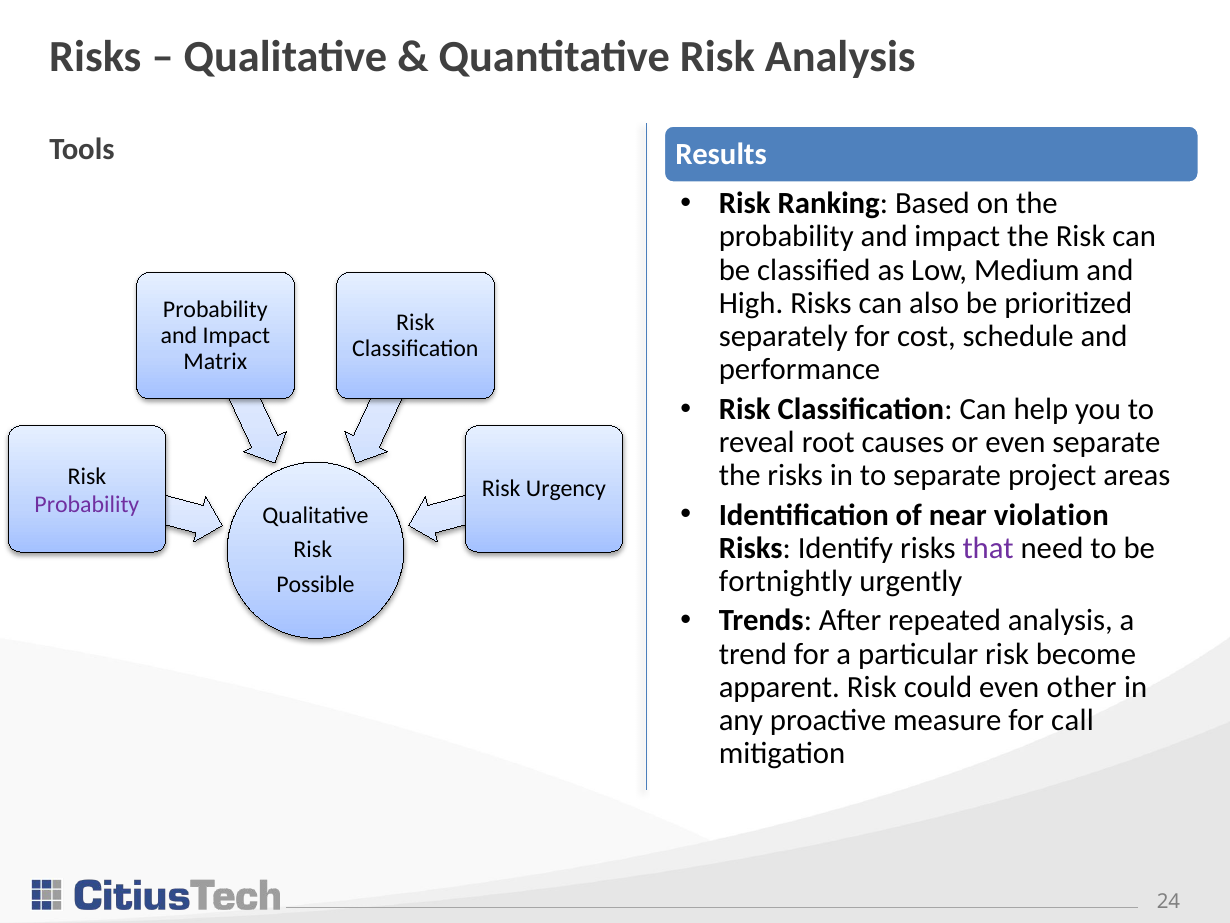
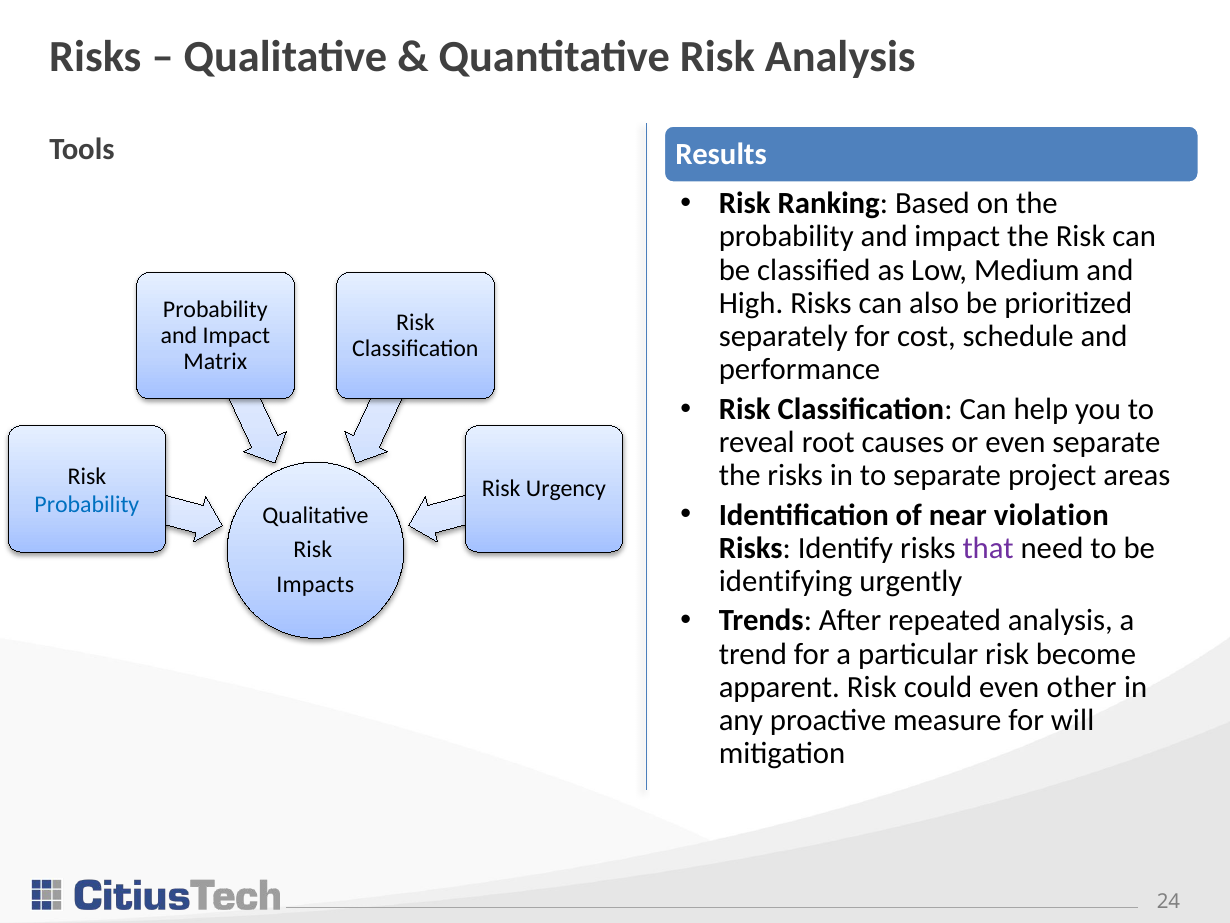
Probability colour: purple -> blue (87, 505)
fortnightly: fortnightly -> identifying (786, 581)
Possible: Possible -> Impacts (315, 584)
call: call -> will (1073, 720)
